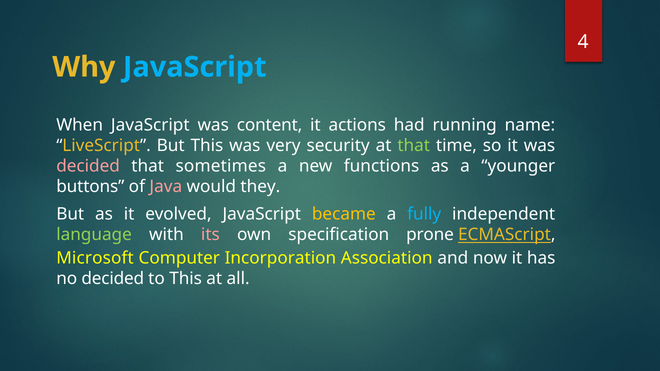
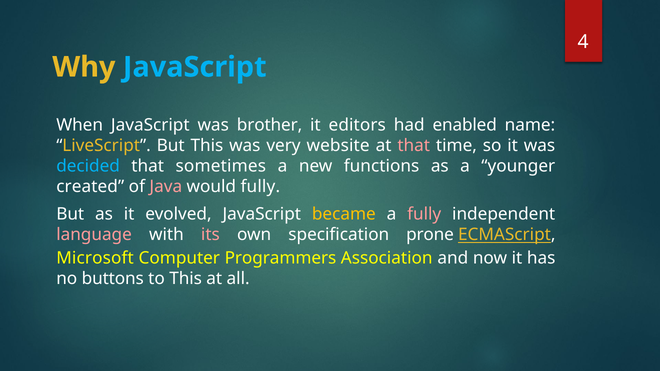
content: content -> brother (270, 125)
actions: actions -> editors (357, 125)
running: running -> enabled (465, 125)
security: security -> website (338, 146)
that colour: light green -> pink (414, 146)
decided colour: pink -> light blue (88, 166)
buttons: buttons -> created (90, 187)
would they: they -> fully (260, 187)
fully colour: light blue -> pink (424, 214)
language colour: light green -> pink (94, 235)
Incorporation: Incorporation -> Programmers (280, 258)
no decided: decided -> buttons (113, 279)
